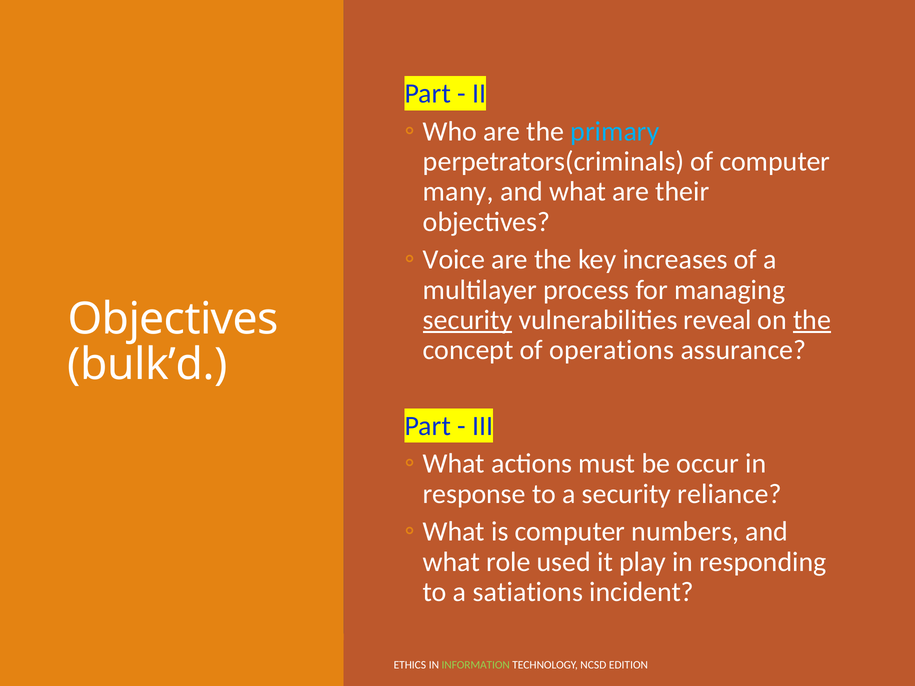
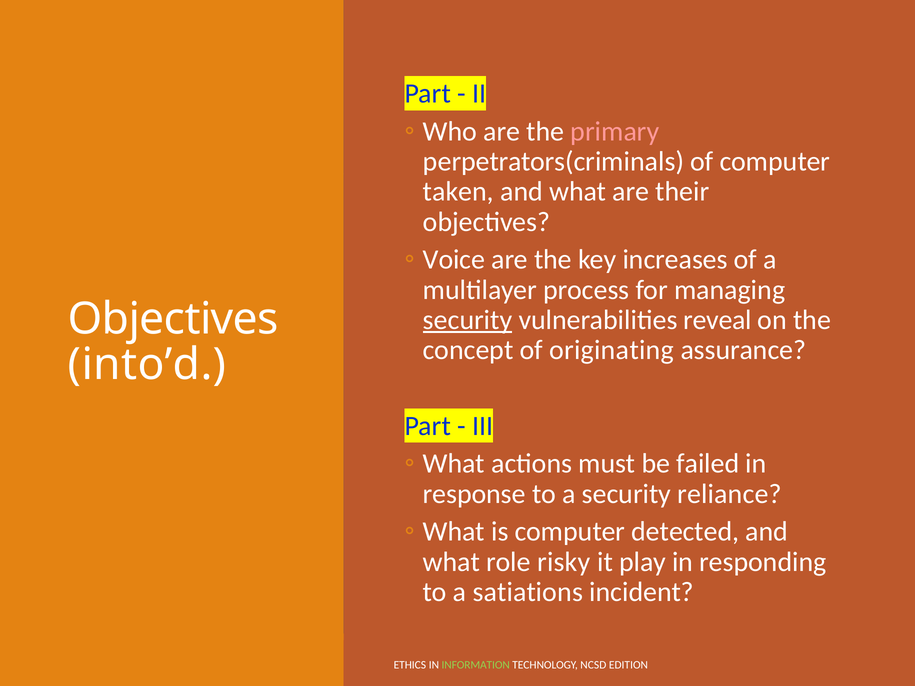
primary colour: light blue -> pink (615, 131)
many: many -> taken (458, 192)
the underline: present -> none (812, 320)
operations: operations -> originating (612, 350)
bulk’d: bulk’d -> into’d (147, 365)
occur: occur -> failed (708, 464)
numbers: numbers -> detected (685, 532)
used: used -> risky (564, 562)
